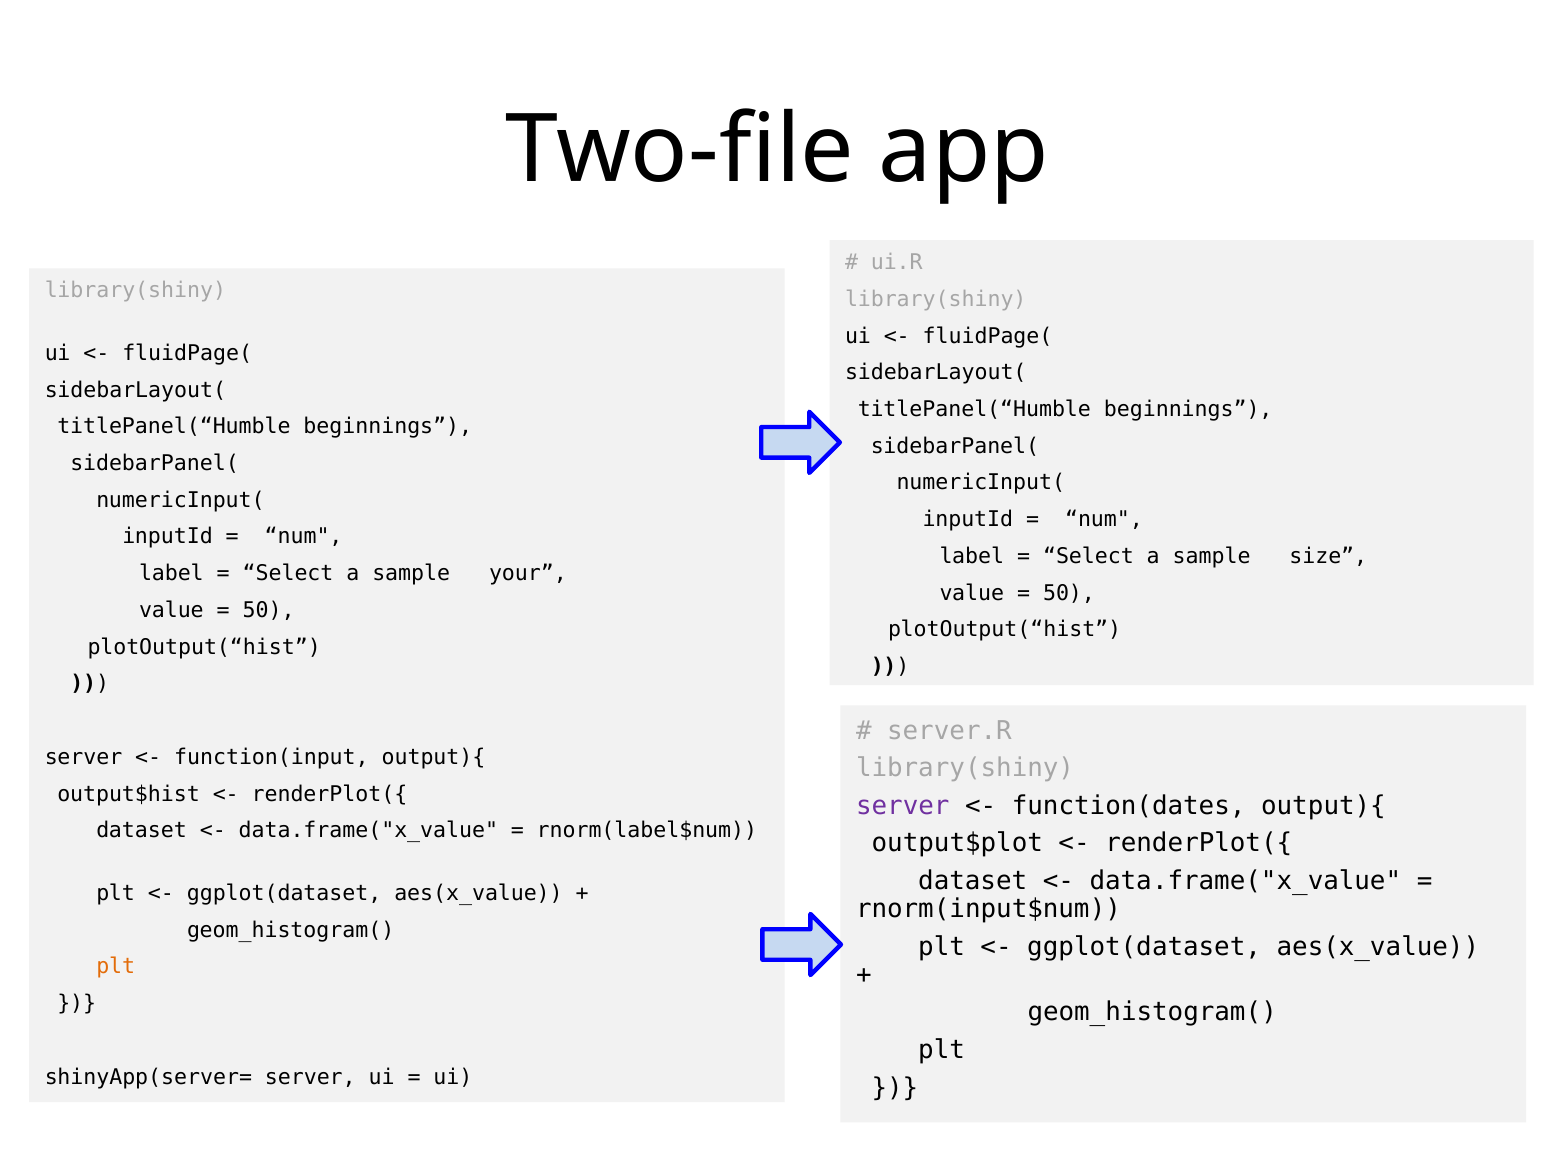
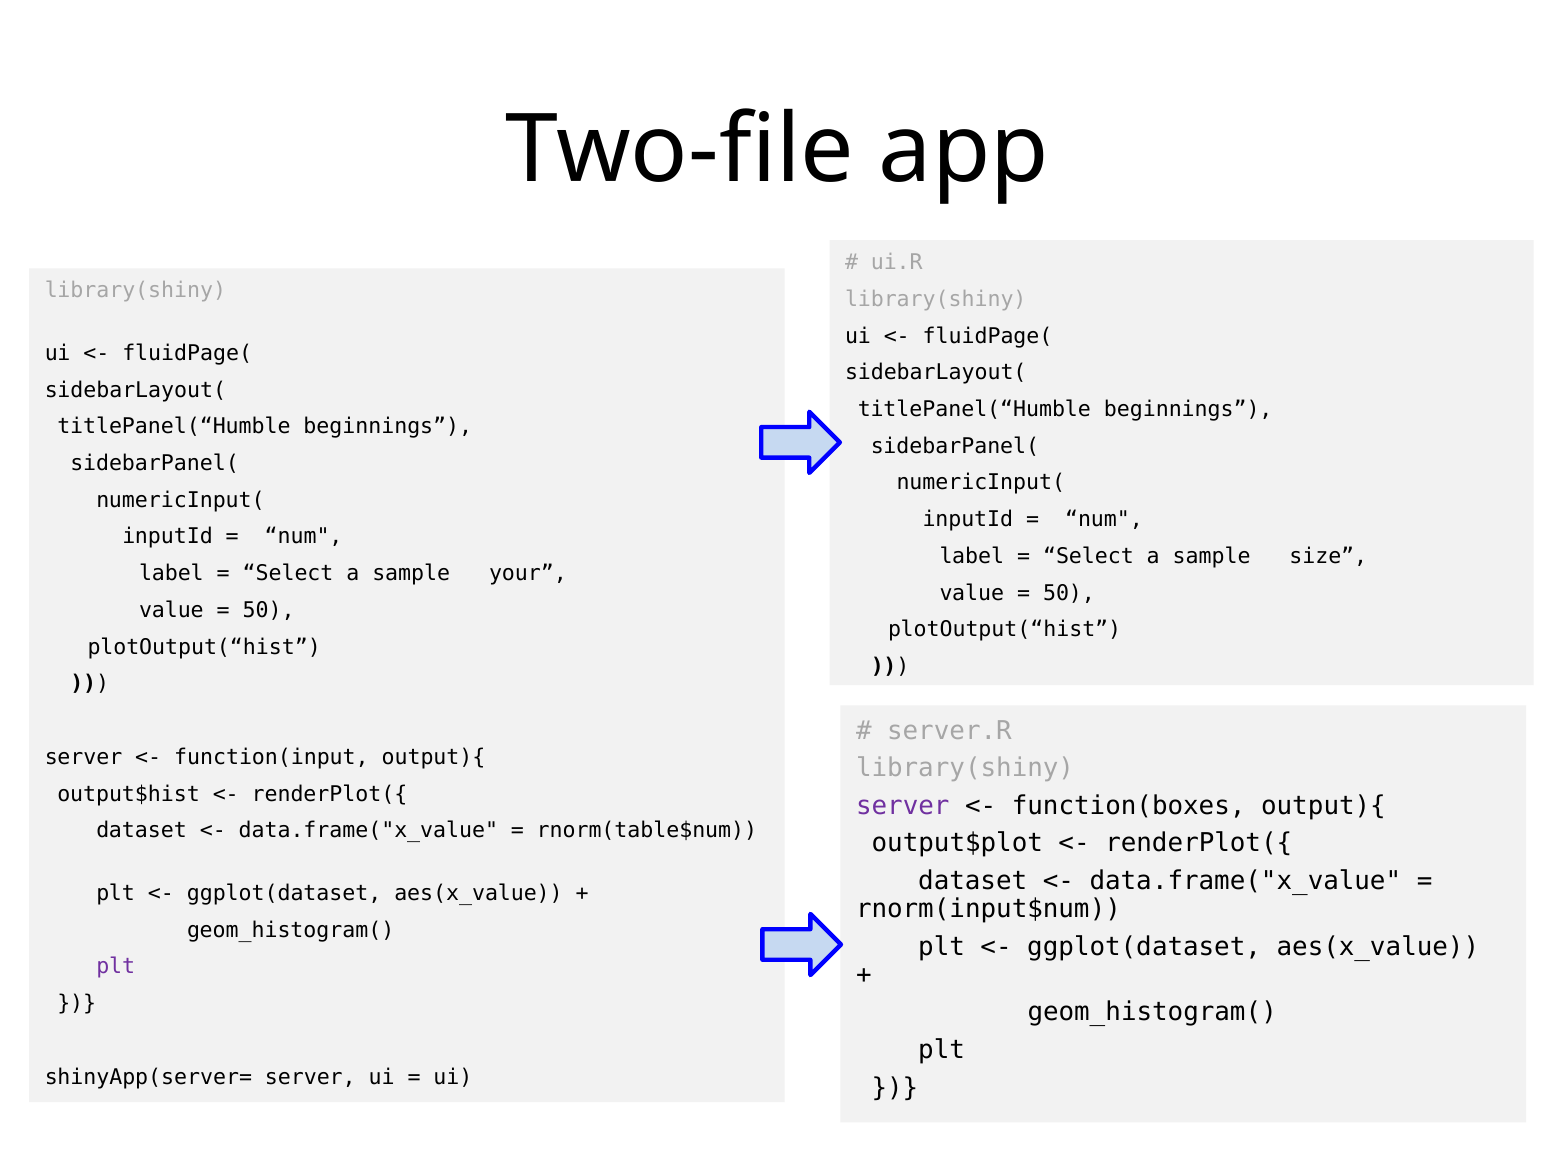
function(dates: function(dates -> function(boxes (1129, 806)
rnorm(label$num: rnorm(label$num -> rnorm(table$num (647, 831)
plt colour: orange -> purple (116, 967)
